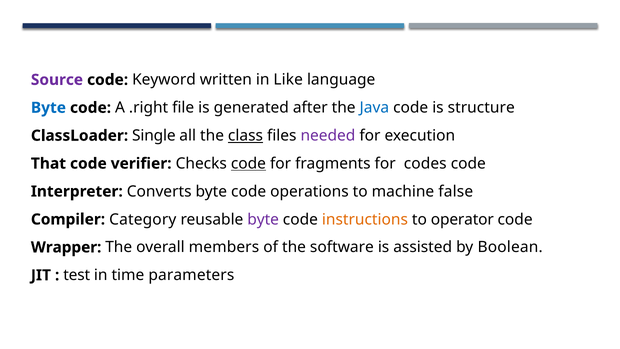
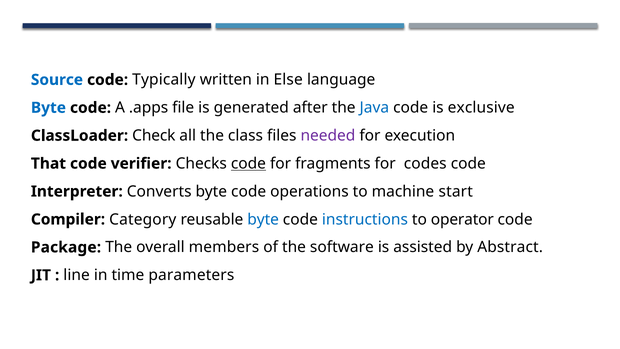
Source colour: purple -> blue (57, 80)
Keyword: Keyword -> Typically (164, 80)
Like: Like -> Else (288, 80)
.right: .right -> .apps (149, 108)
structure: structure -> exclusive (481, 108)
Single: Single -> Check (154, 136)
class underline: present -> none (245, 136)
false: false -> start (456, 191)
byte colour: purple -> blue (263, 219)
instructions colour: orange -> blue (365, 219)
Wrapper: Wrapper -> Package (66, 247)
Boolean: Boolean -> Abstract (510, 247)
test: test -> line (77, 275)
